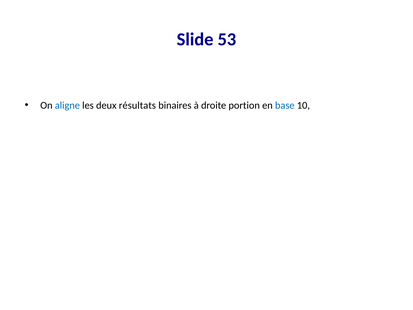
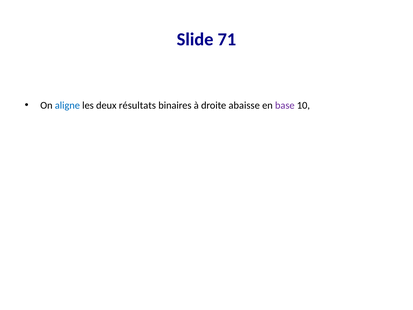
53: 53 -> 71 (227, 39)
portion: portion -> abaisse (244, 105)
base colour: blue -> purple (285, 105)
